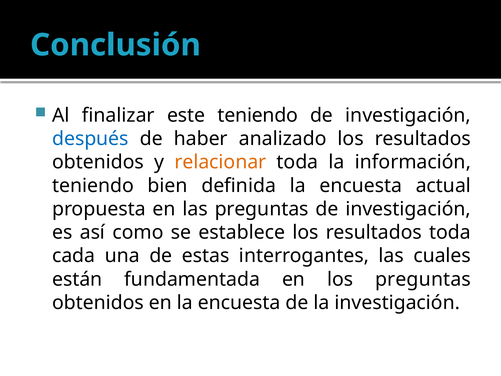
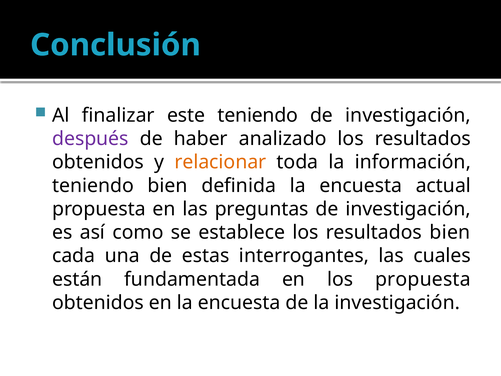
después colour: blue -> purple (90, 139)
resultados toda: toda -> bien (450, 232)
los preguntas: preguntas -> propuesta (423, 279)
